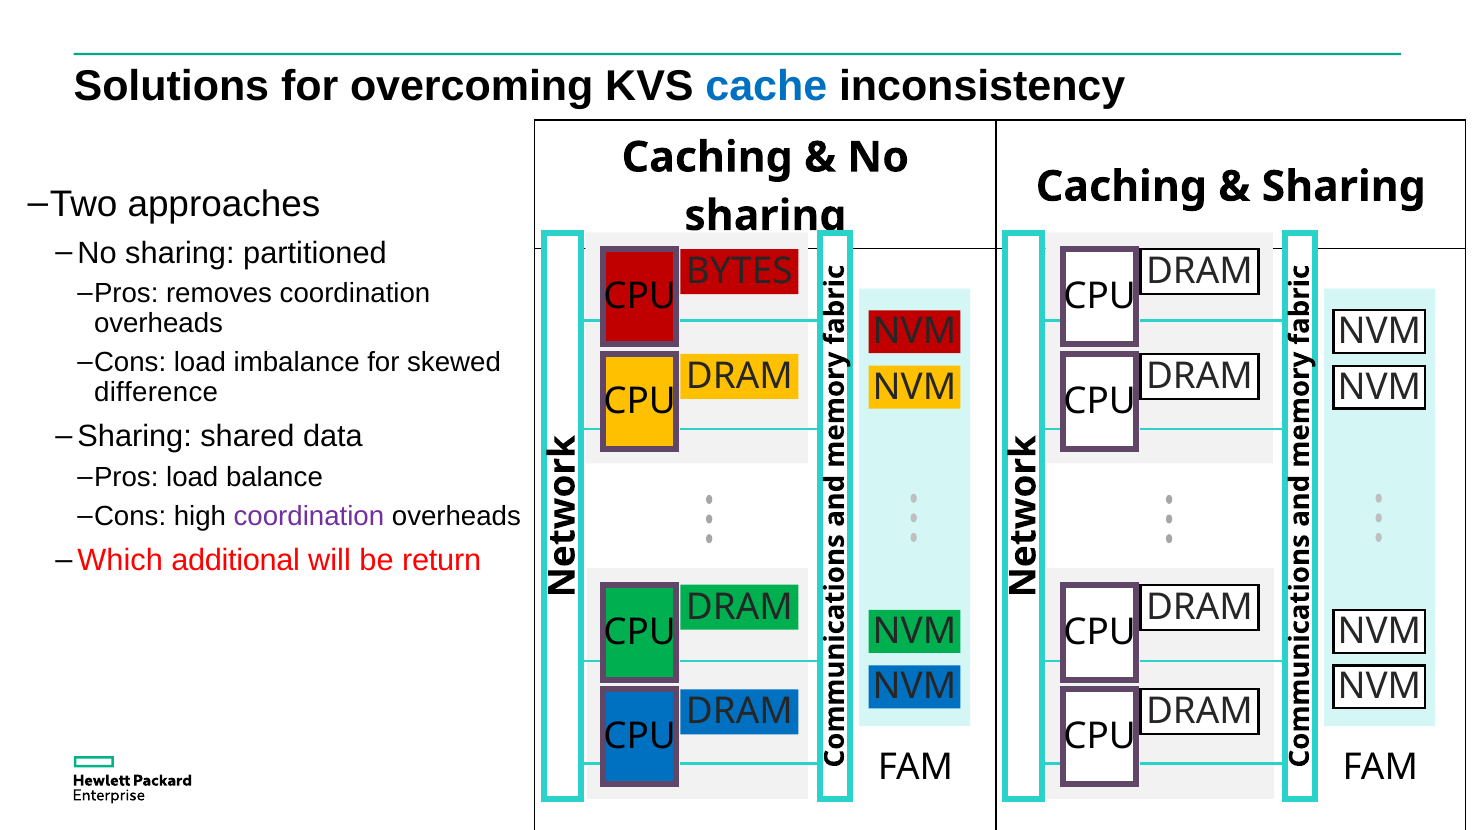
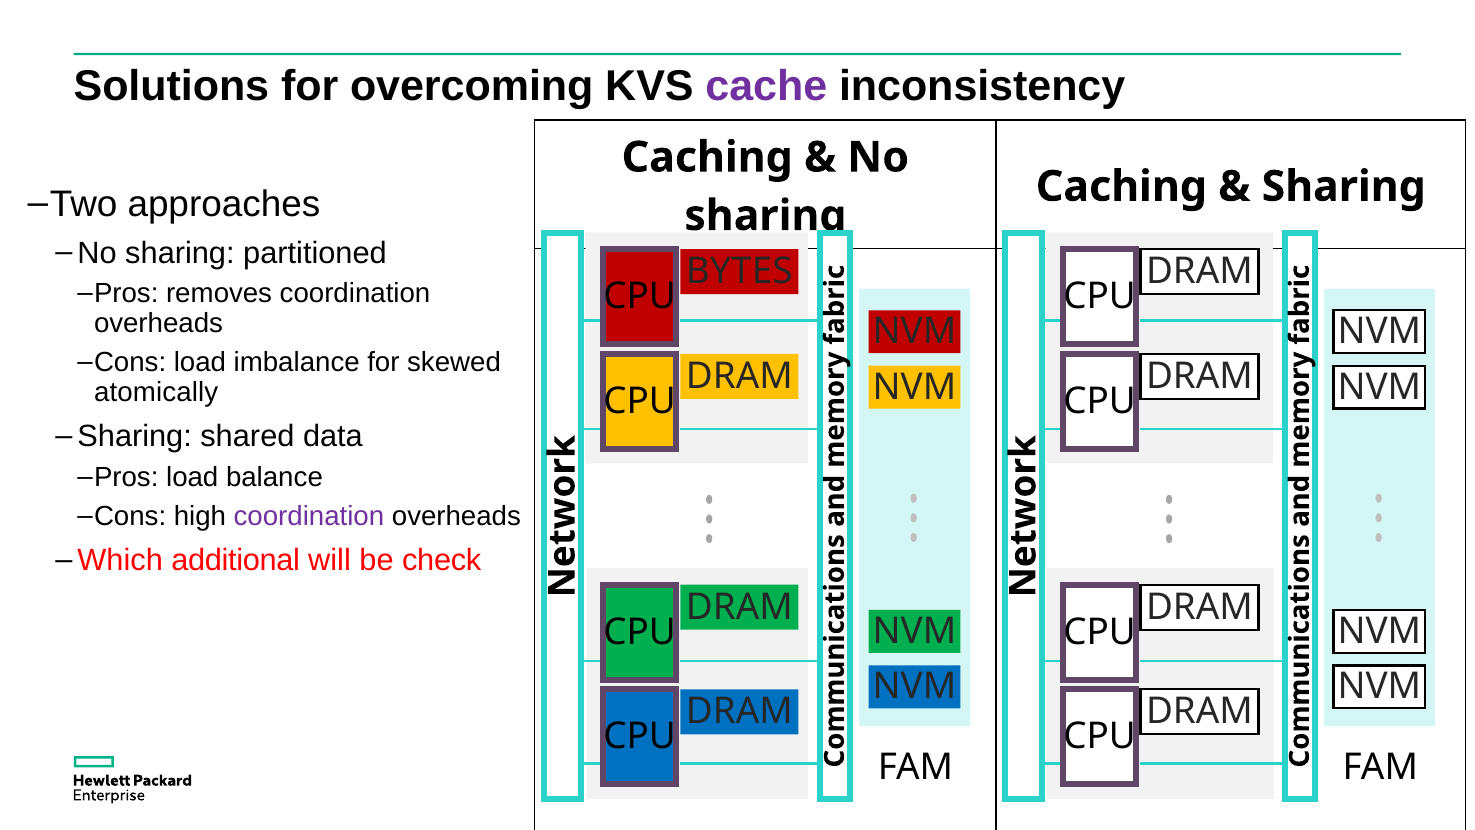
cache colour: blue -> purple (766, 86)
difference: difference -> atomically (156, 393)
return: return -> check (442, 560)
